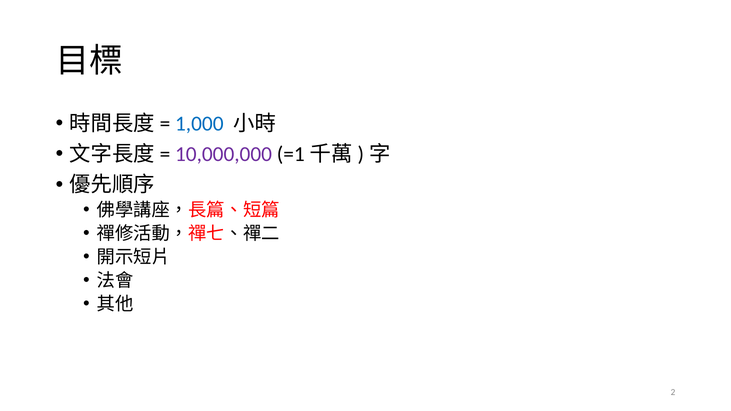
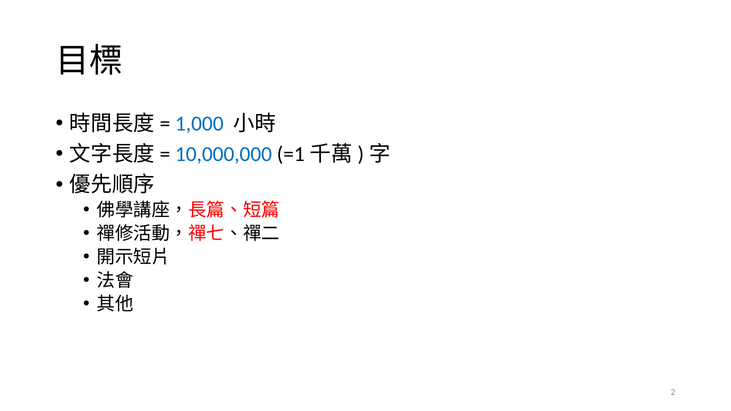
10,000,000 colour: purple -> blue (224, 154)
